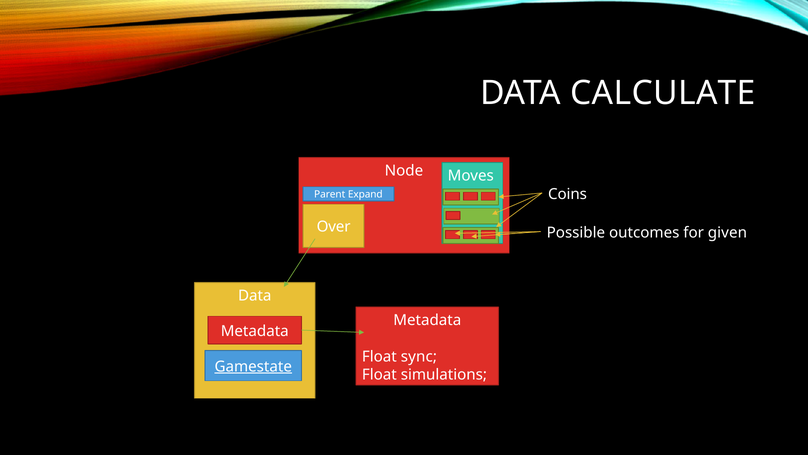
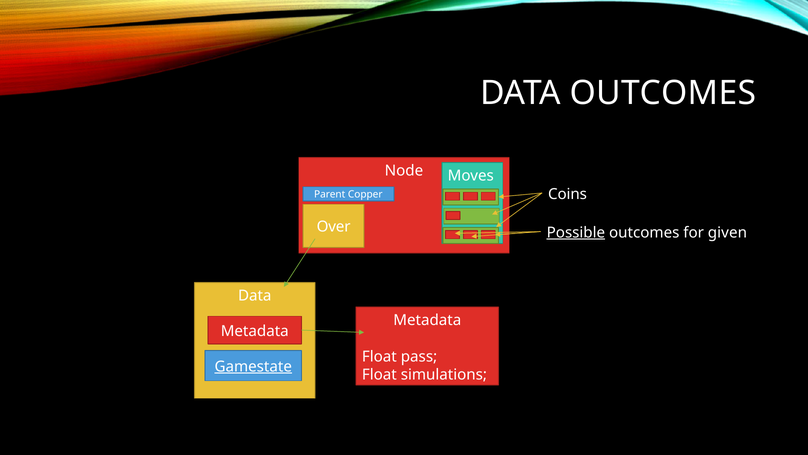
DATA CALCULATE: CALCULATE -> OUTCOMES (663, 93)
Expand: Expand -> Copper (365, 194)
Possible underline: none -> present (576, 232)
sync: sync -> pass (419, 356)
